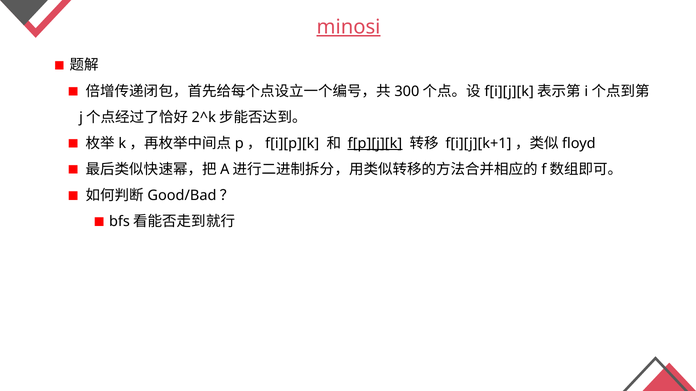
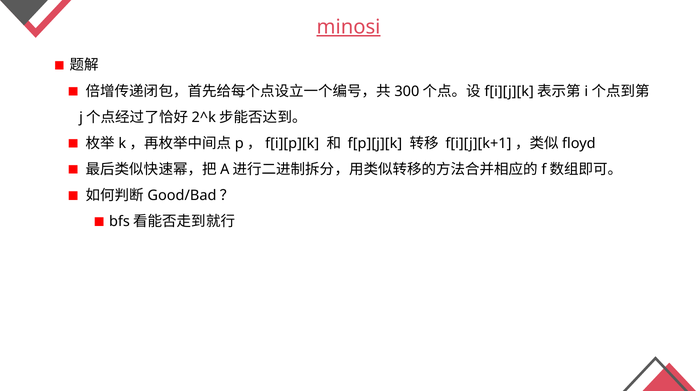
f[p][j][k underline: present -> none (375, 144)
